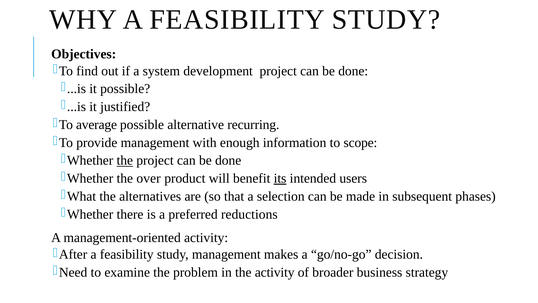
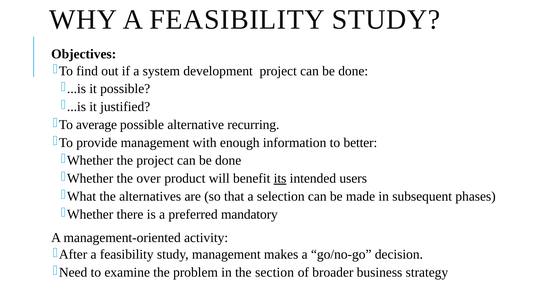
scope: scope -> better (360, 142)
the underline: present -> none (125, 160)
reductions: reductions -> mandatory (249, 214)
the activity: activity -> section (275, 272)
